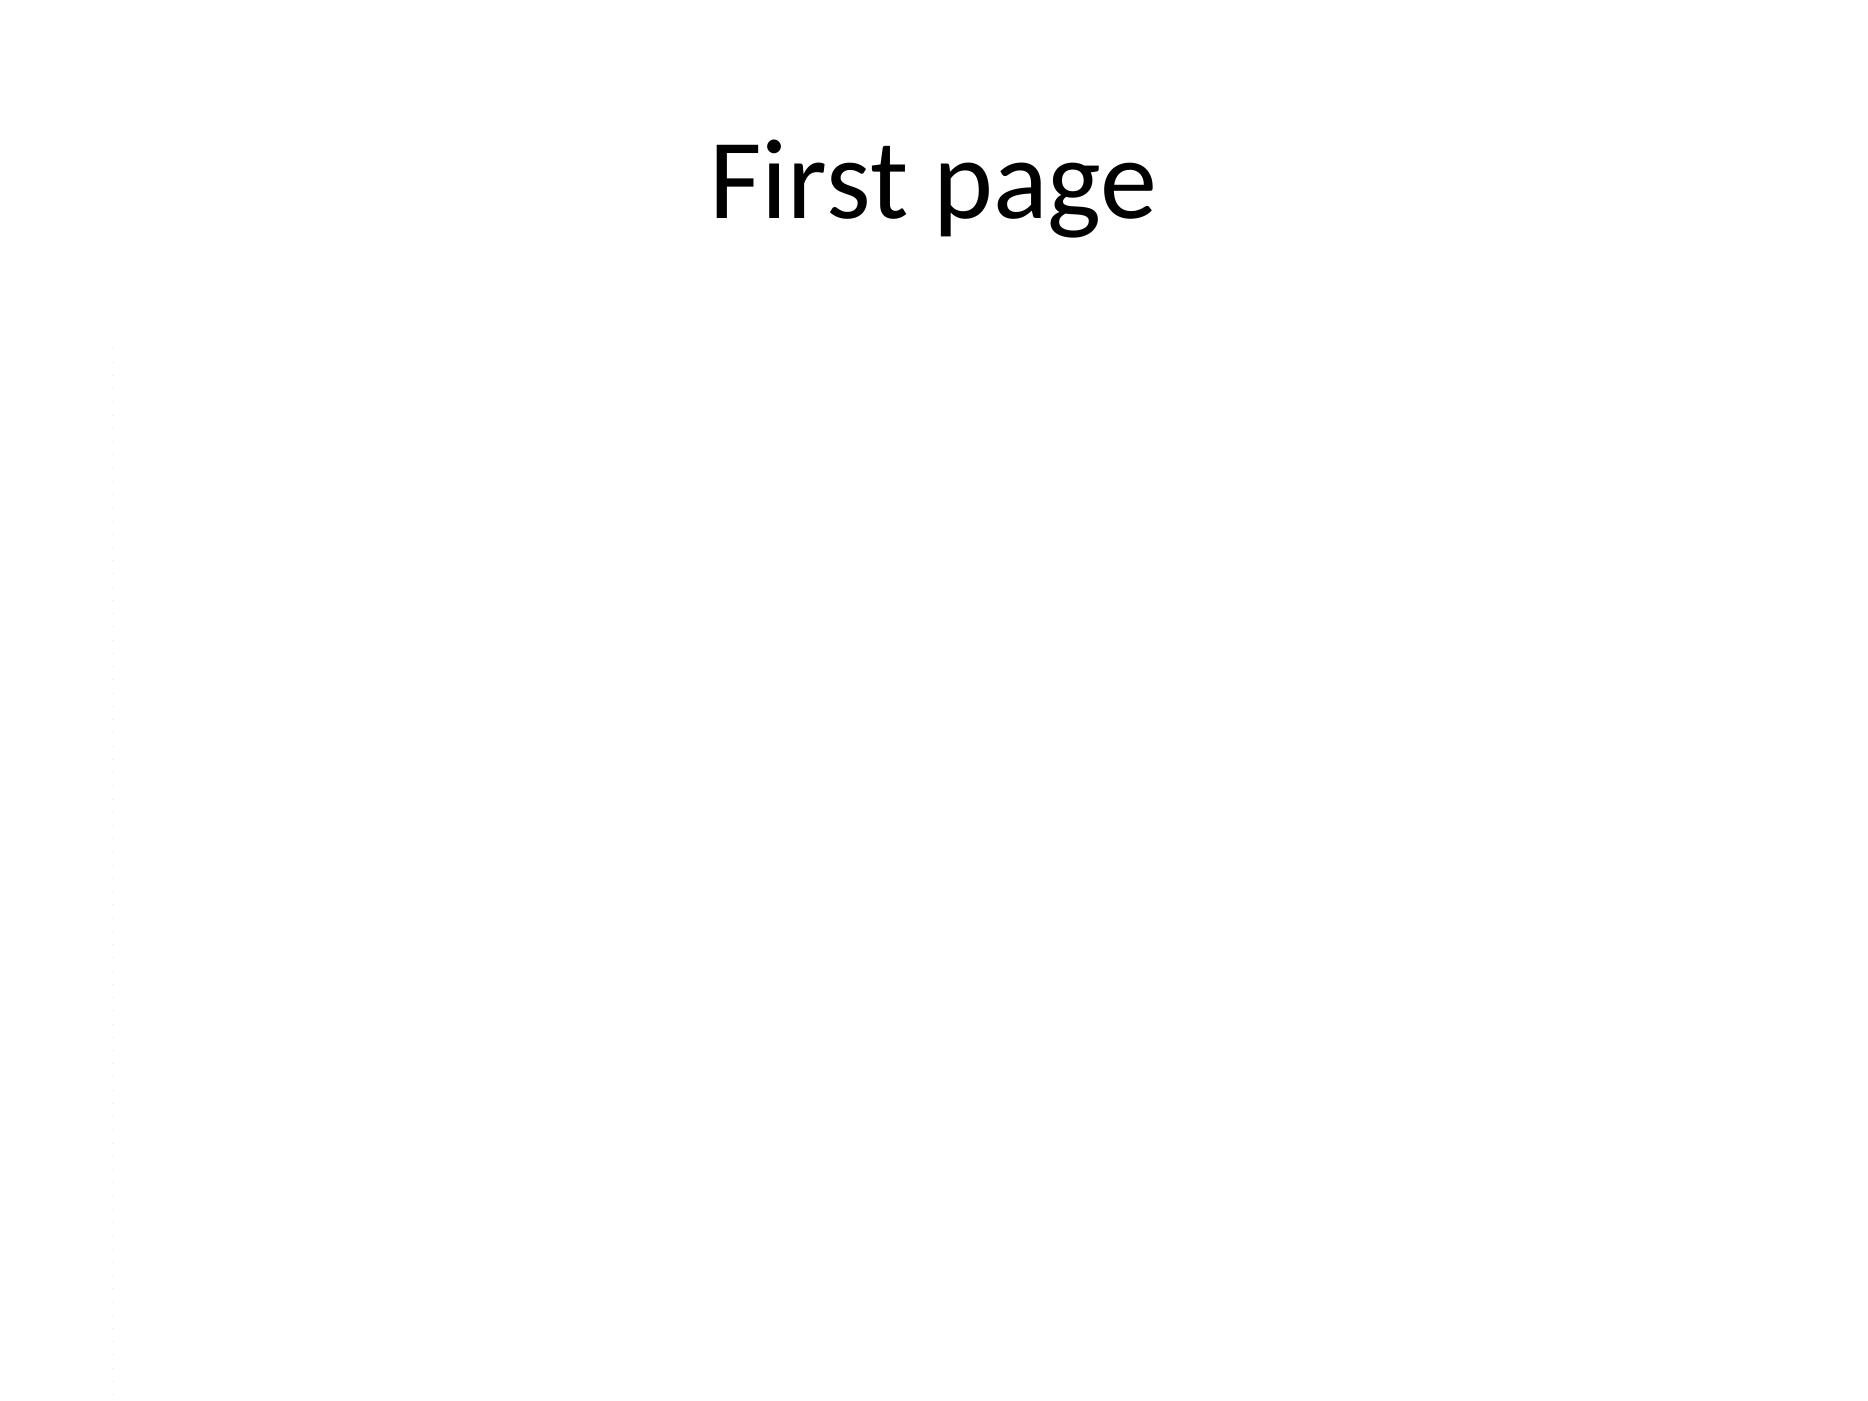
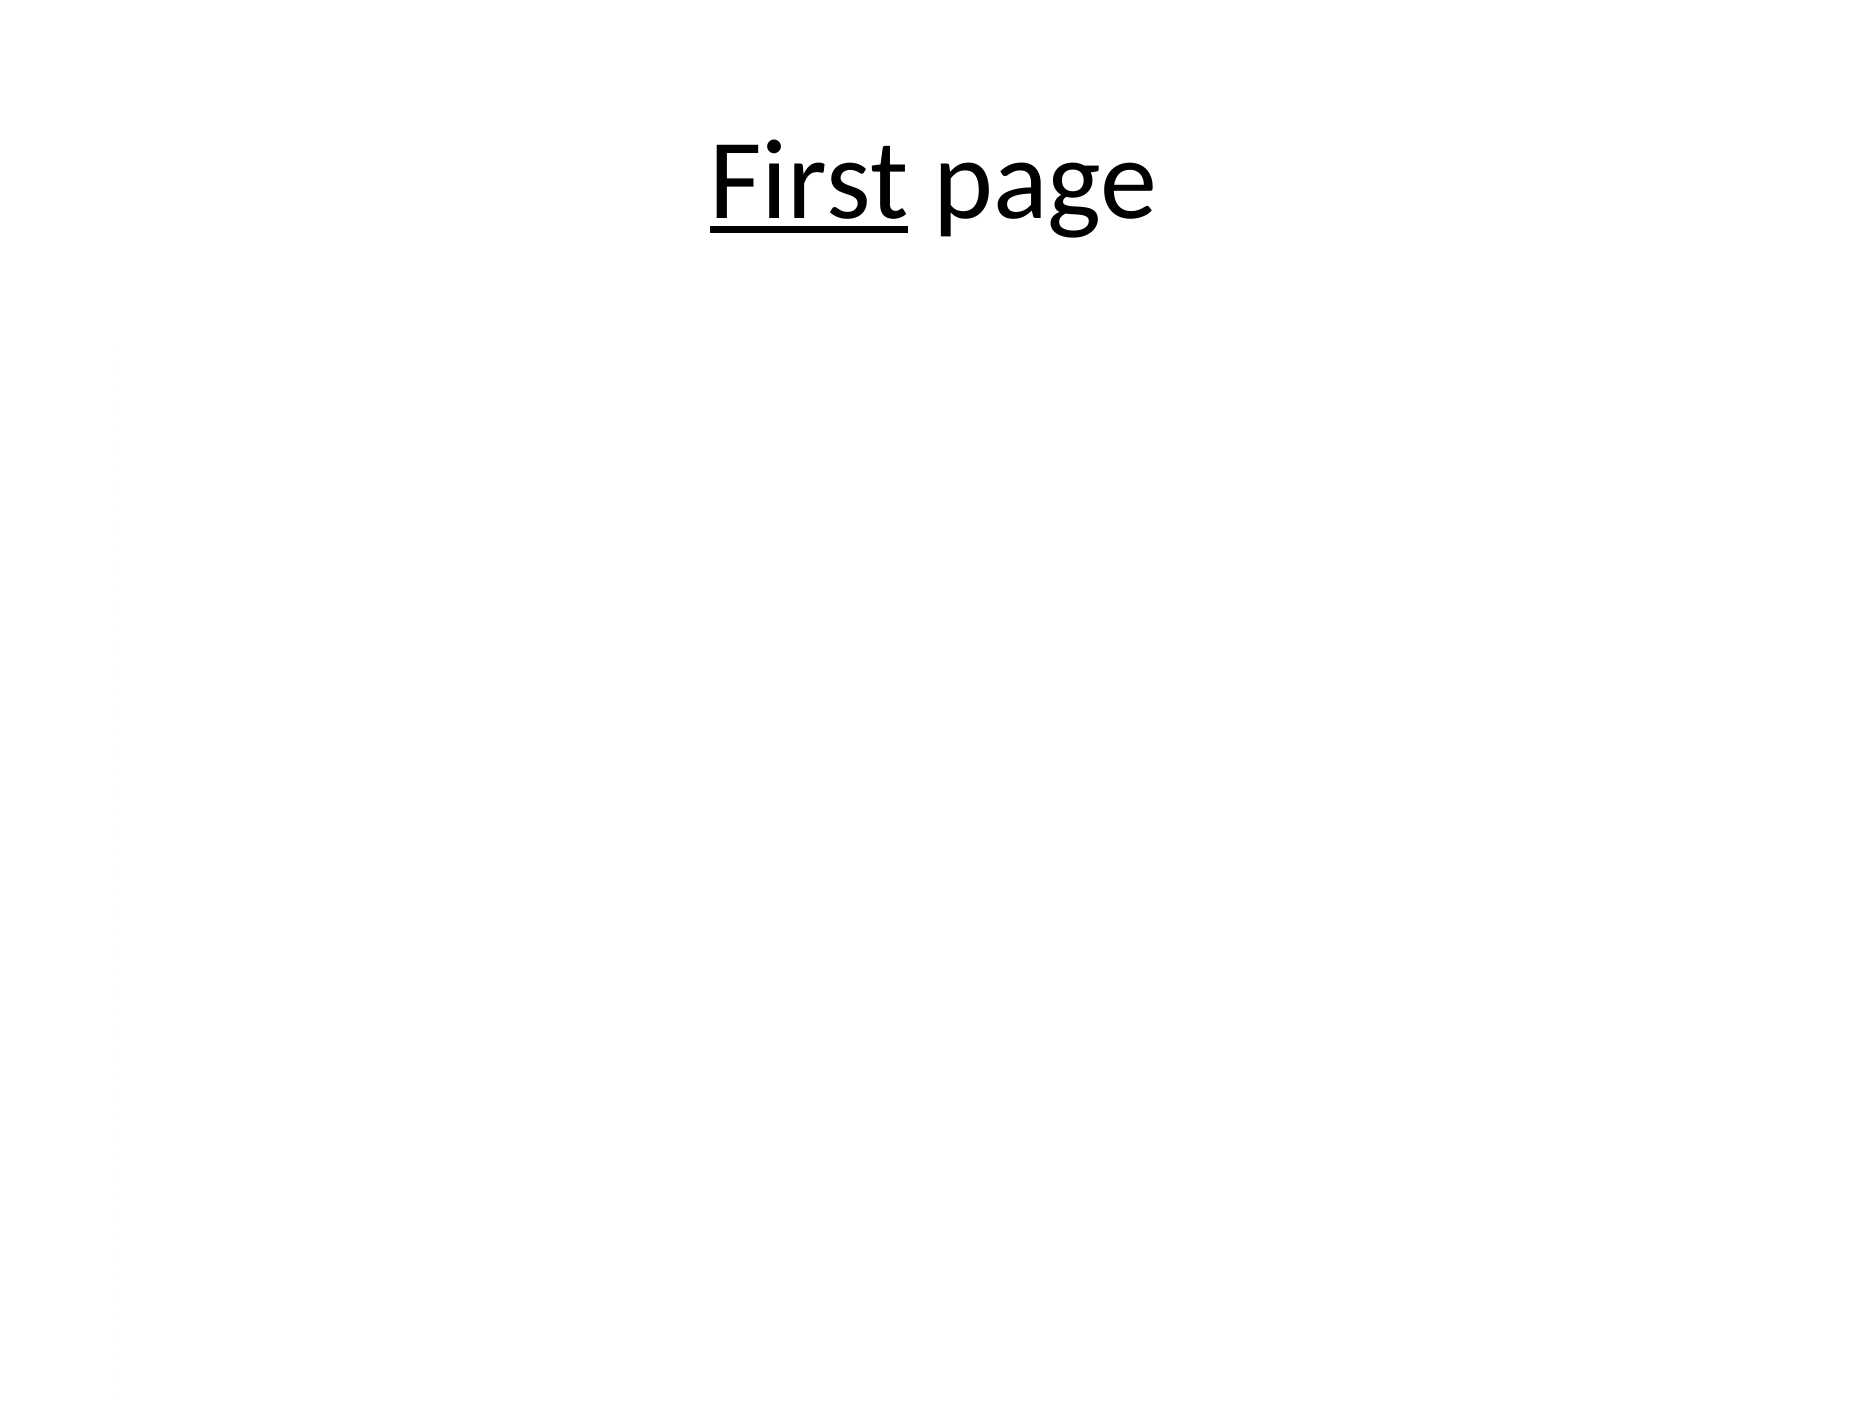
First underline: none -> present (809, 181)
